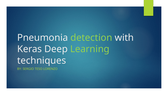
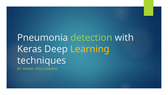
Learning colour: light green -> yellow (90, 49)
